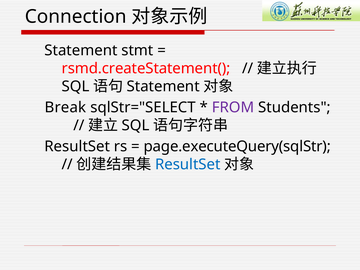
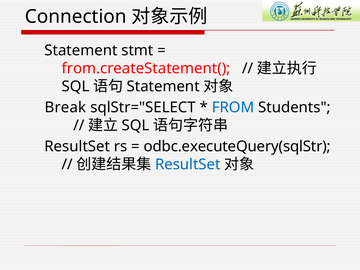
rsmd.createStatement(: rsmd.createStatement( -> from.createStatement( (146, 68)
FROM colour: purple -> blue (233, 107)
page.executeQuery(sqlStr: page.executeQuery(sqlStr -> odbc.executeQuery(sqlStr (237, 146)
